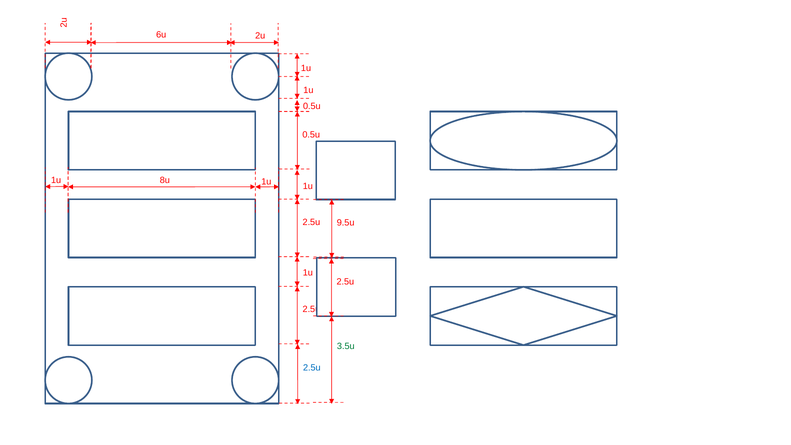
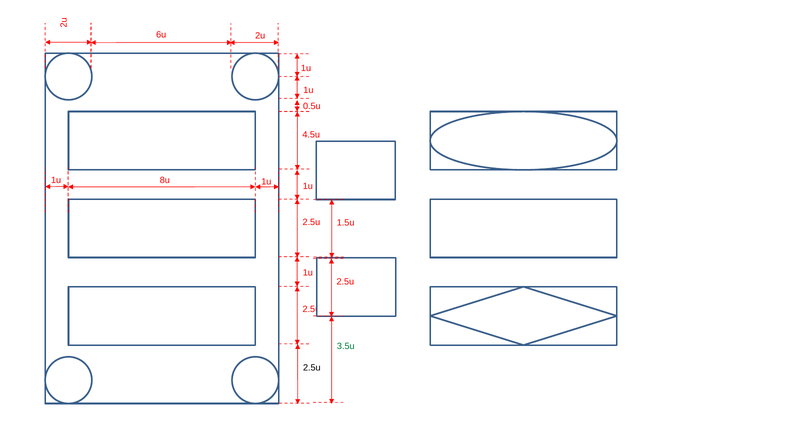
0.5u: 0.5u -> 4.5u (311, 135)
9.5u: 9.5u -> 1.5u (346, 223)
2.5u colour: blue -> black (312, 367)
